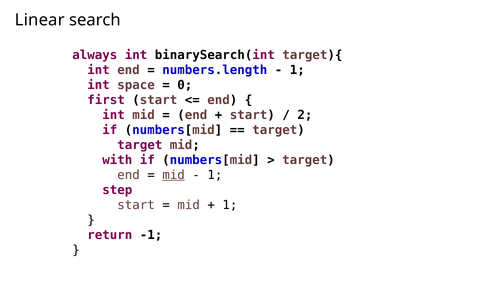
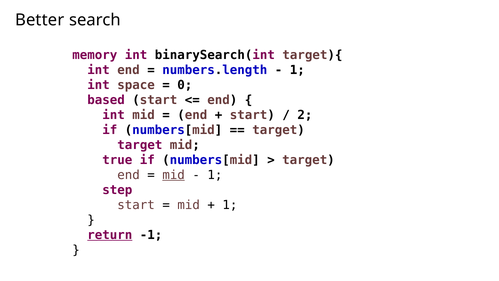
Linear: Linear -> Better (40, 20)
always: always -> memory (95, 55)
first: first -> based (106, 100)
with: with -> true (117, 160)
return underline: none -> present (110, 235)
